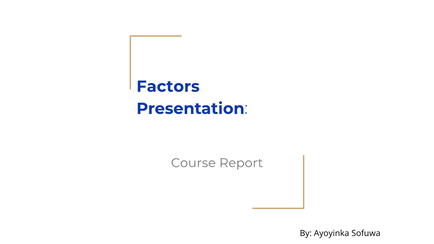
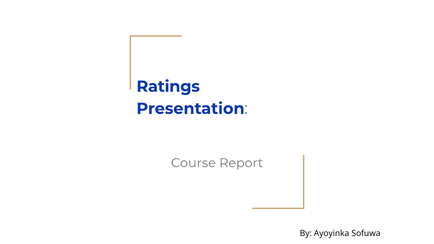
Factors: Factors -> Ratings (168, 87)
